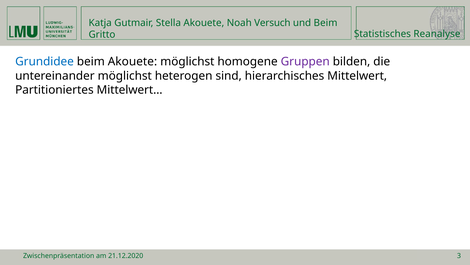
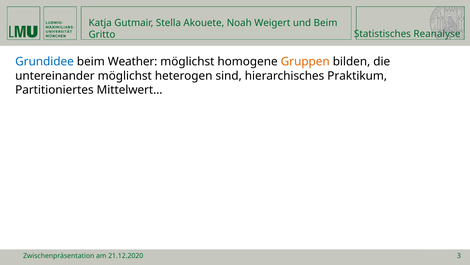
Versuch: Versuch -> Weigert (272, 23)
beim Akouete: Akouete -> Weather (133, 62)
Gruppen colour: purple -> orange (305, 62)
Mittelwert: Mittelwert -> Praktikum (357, 76)
